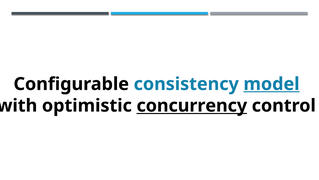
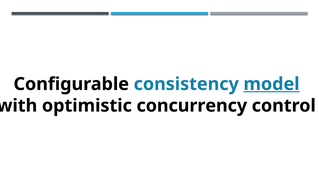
concurrency underline: present -> none (192, 105)
